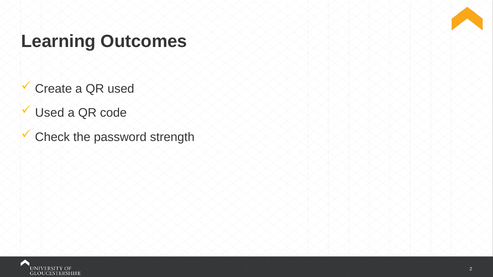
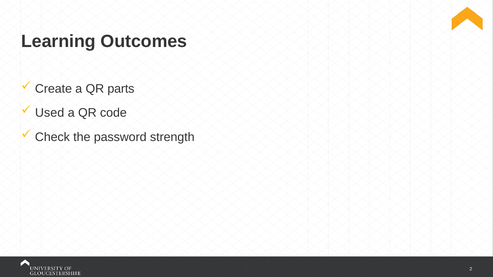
QR used: used -> parts (121, 89)
